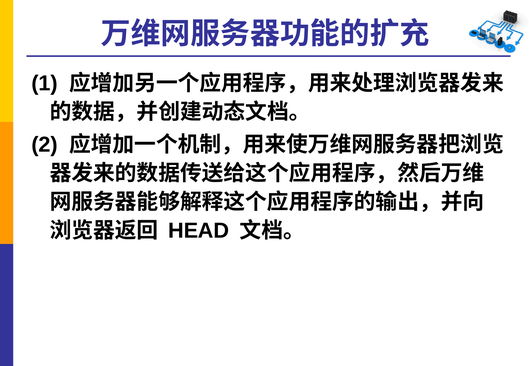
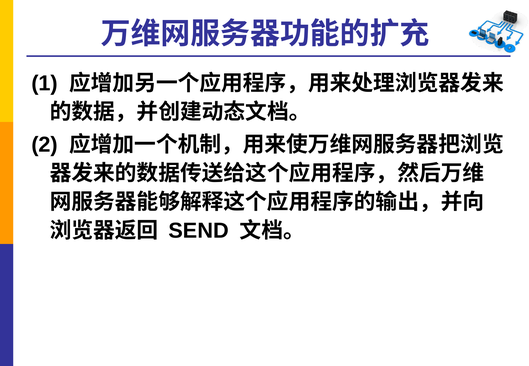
HEAD: HEAD -> SEND (199, 231)
